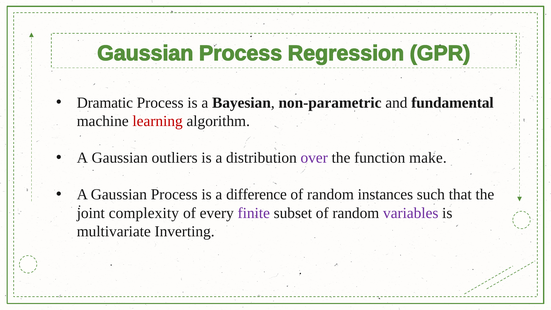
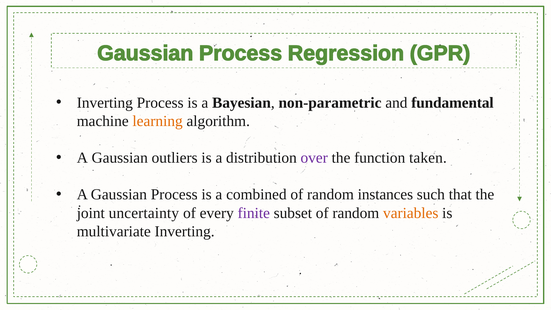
Dramatic: Dramatic -> Inverting (105, 103)
learning colour: red -> orange (158, 121)
make: make -> taken (428, 158)
difference: difference -> combined (256, 195)
complexity: complexity -> uncertainty (144, 213)
variables colour: purple -> orange (411, 213)
